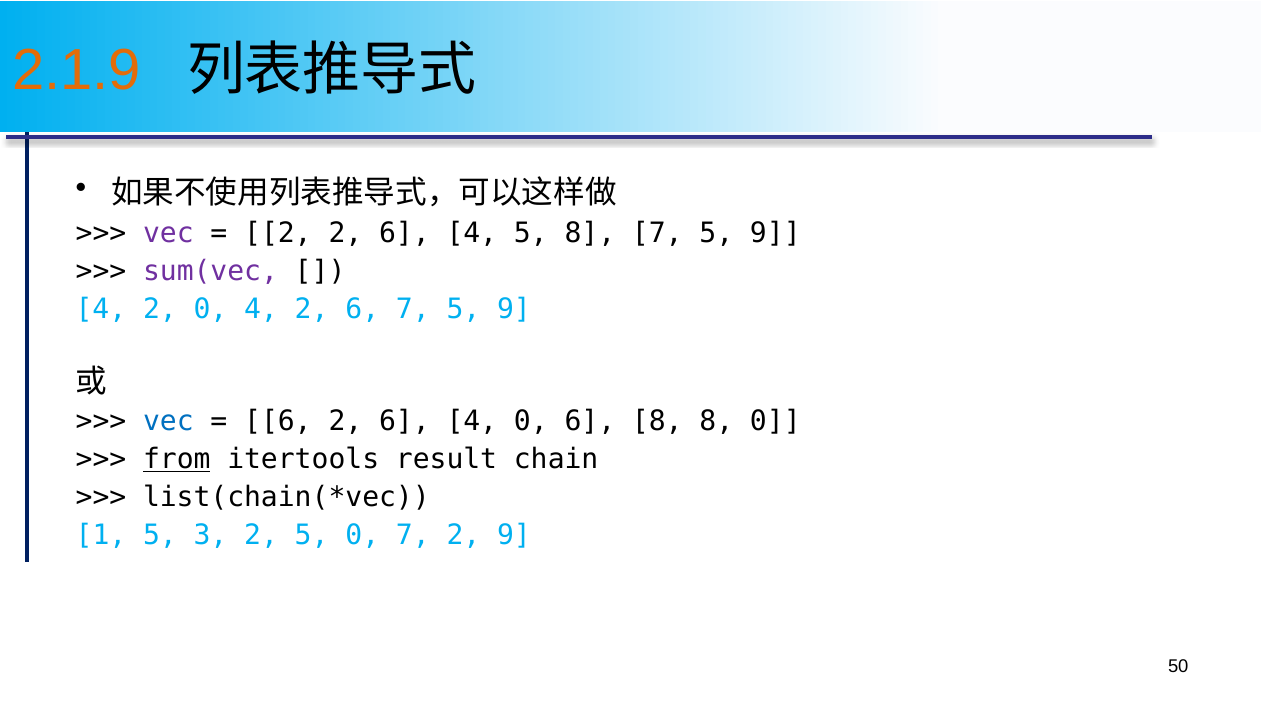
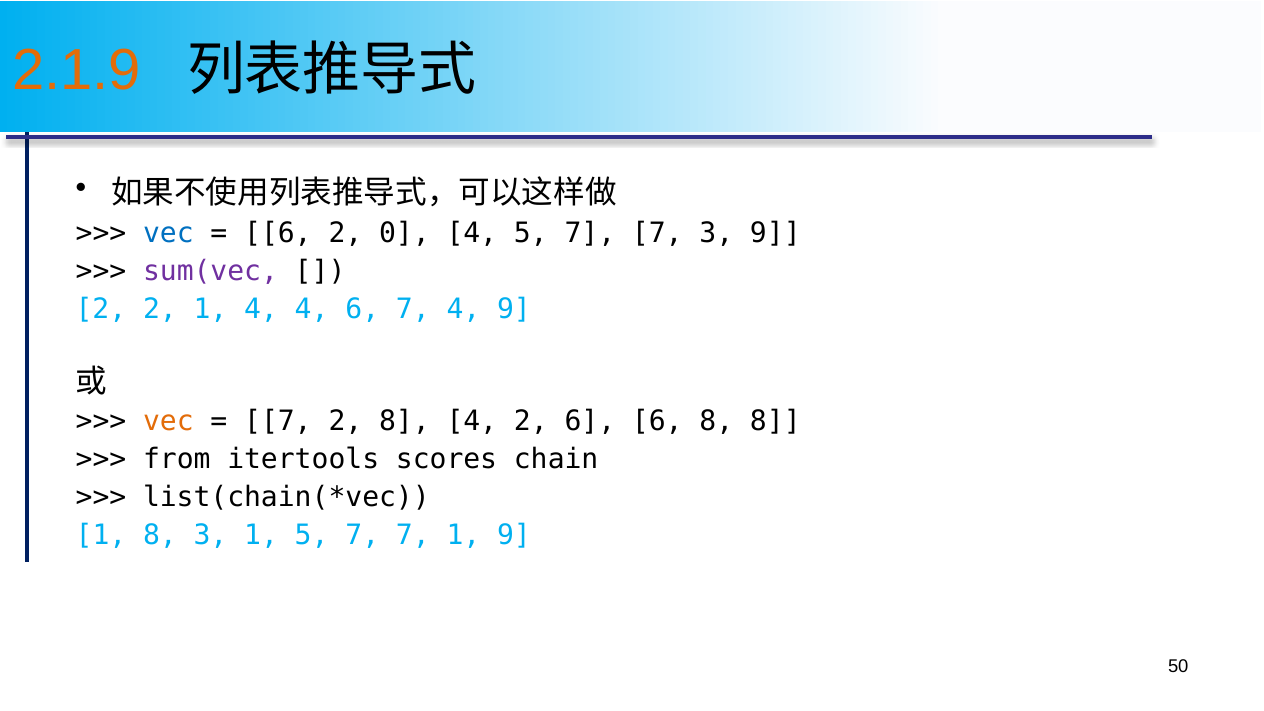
vec colour: purple -> blue (168, 233)
2: 2 -> 6 (278, 233)
6: 6 -> 0 (404, 233)
4 5 8: 8 -> 7 (590, 233)
5: 5 -> 3 (716, 233)
4: 4 -> 2 (101, 309)
2 0: 0 -> 1 (210, 309)
2: 2 -> 4 (312, 309)
6 7 5: 5 -> 4 (463, 309)
vec colour: blue -> orange (168, 421)
6: 6 -> 7 (278, 421)
6: 6 -> 8 (404, 421)
4 0: 0 -> 2 (531, 421)
6 8: 8 -> 6 (657, 421)
8 0: 0 -> 8 (775, 421)
from underline: present -> none (177, 459)
result: result -> scores (447, 459)
1 5: 5 -> 8 (160, 535)
3 2: 2 -> 1 (261, 535)
0: 0 -> 7 (362, 535)
7 2: 2 -> 1 (463, 535)
